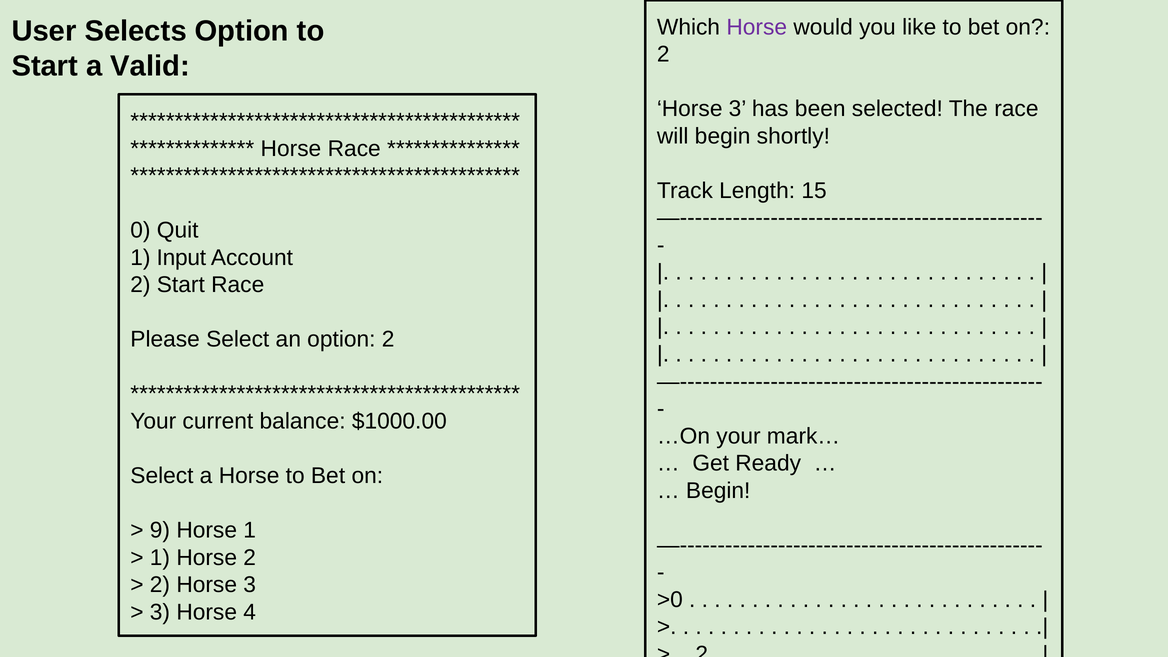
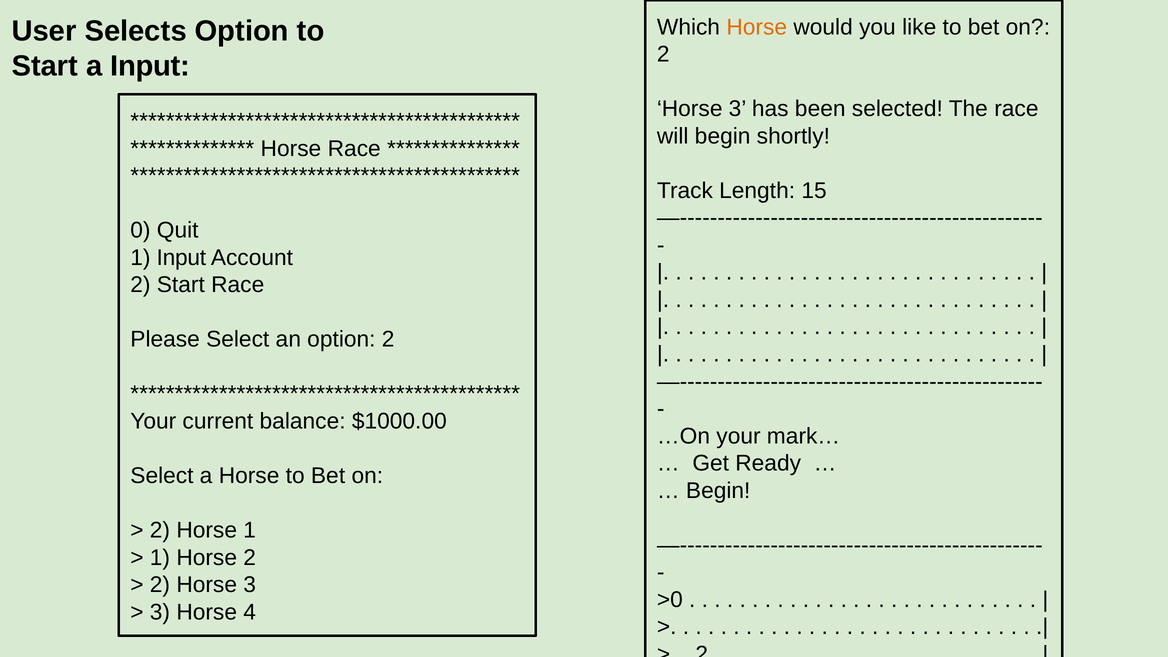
Horse colour: purple -> orange (757, 27)
a Valid: Valid -> Input (150, 66)
9: 9 -> 2 (160, 530)
